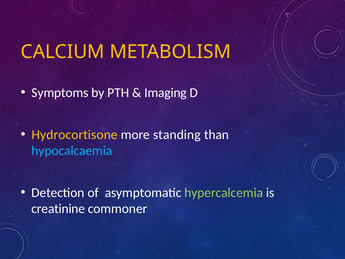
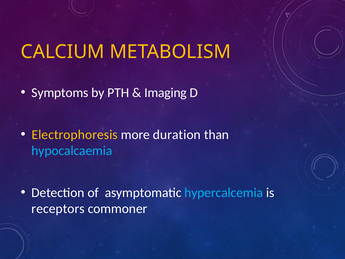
Hydrocortisone: Hydrocortisone -> Electrophoresis (75, 134)
standing: standing -> duration (177, 134)
hypercalcemia colour: light green -> light blue (224, 192)
creatinine: creatinine -> receptors (58, 208)
